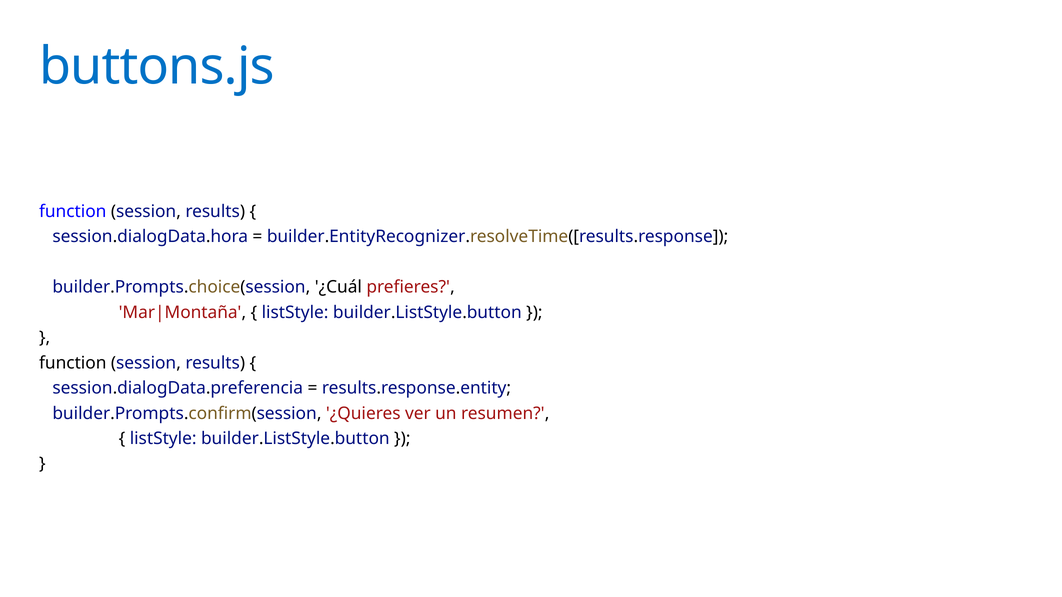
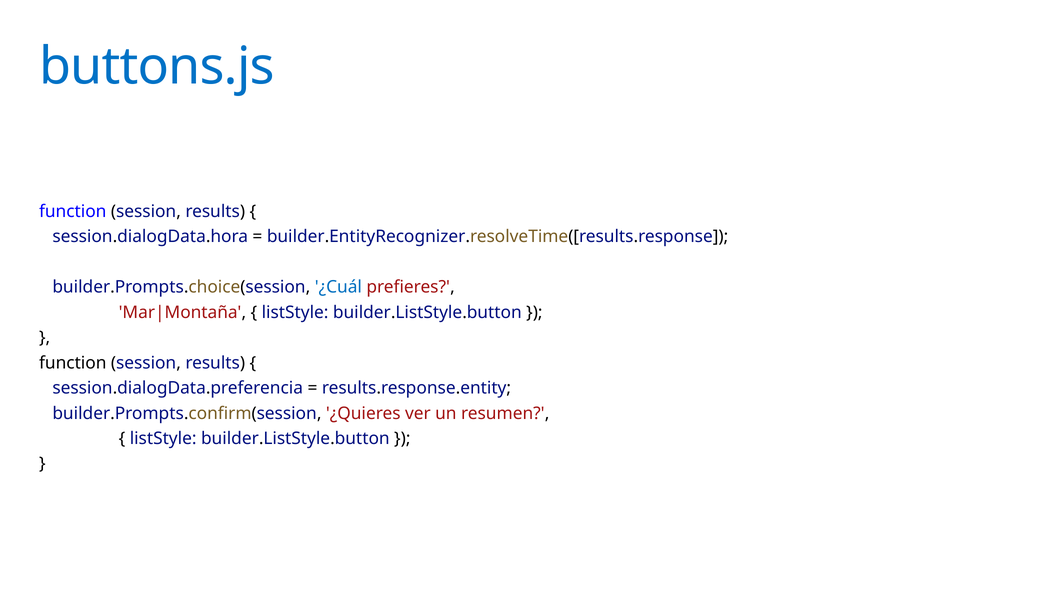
¿Cuál colour: black -> blue (338, 287)
